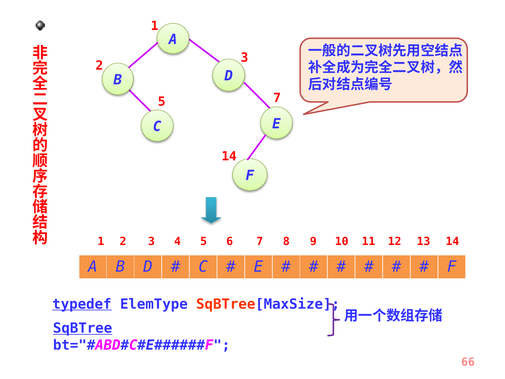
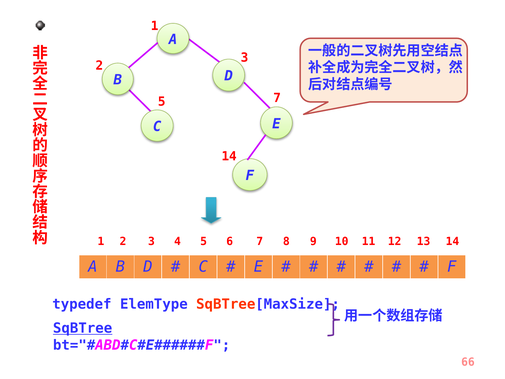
typedef underline: present -> none (82, 304)
